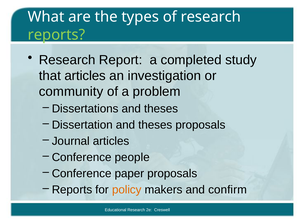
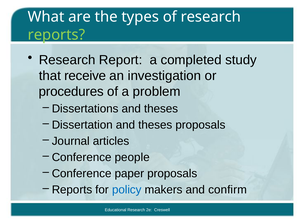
that articles: articles -> receive (85, 76)
community: community -> procedures (71, 92)
policy colour: orange -> blue (127, 189)
